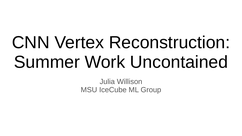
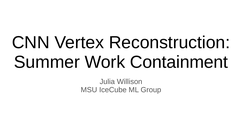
Uncontained: Uncontained -> Containment (179, 62)
